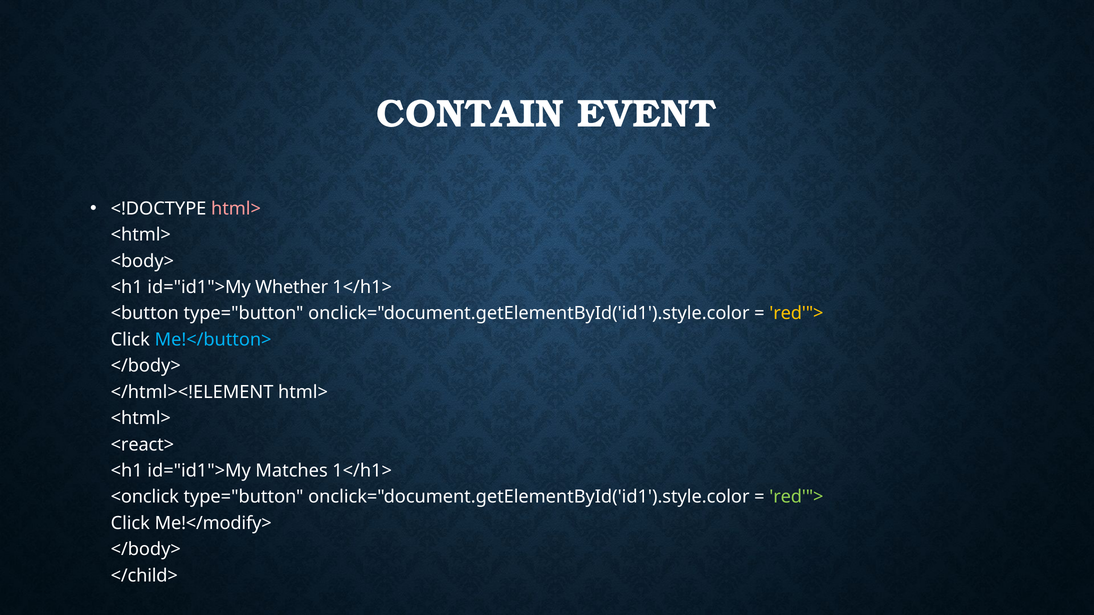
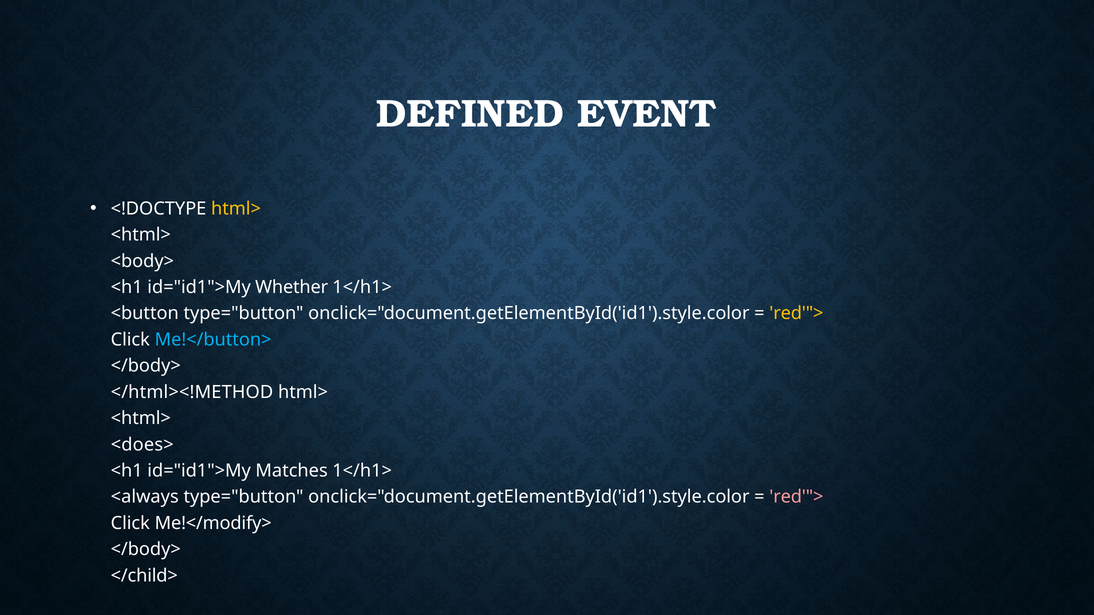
CONTAIN: CONTAIN -> DEFINED (470, 114)
html> colour: pink -> yellow (236, 209)
</html><!ELEMENT: </html><!ELEMENT -> </html><!METHOD (192, 392)
<react>: <react> -> <does> (142, 445)
<onclick: <onclick -> <always (145, 497)
red'"> colour: light green -> pink (796, 497)
